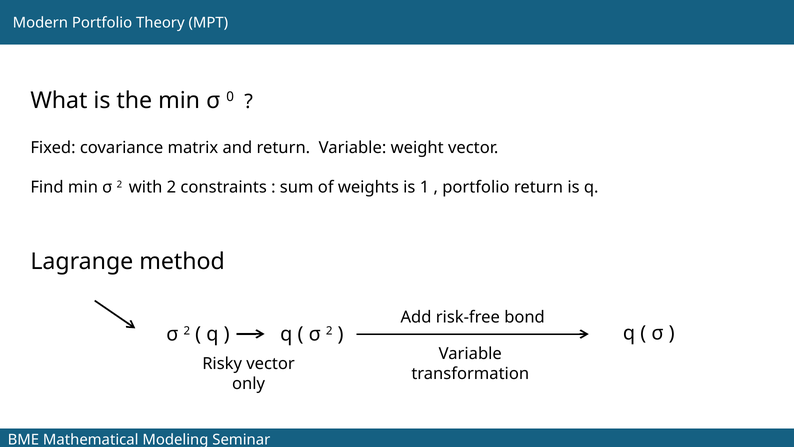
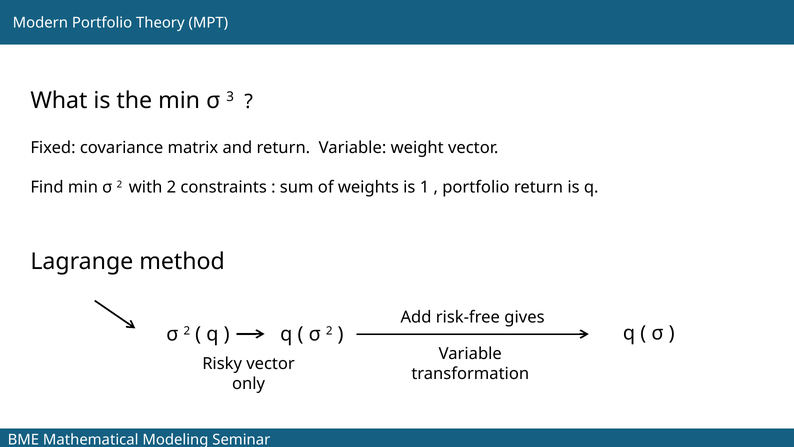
0: 0 -> 3 (230, 97)
bond: bond -> gives (524, 317)
